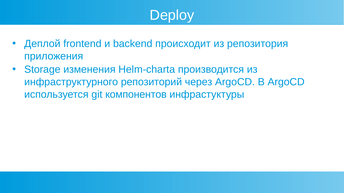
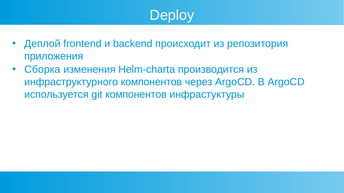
Storage: Storage -> Сборка (42, 70)
инфраструктурного репозиторий: репозиторий -> компонентов (151, 82)
